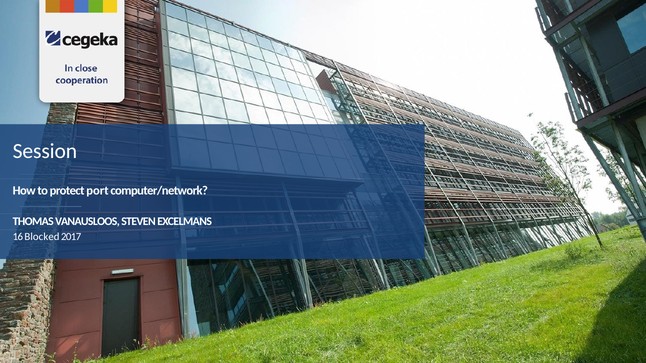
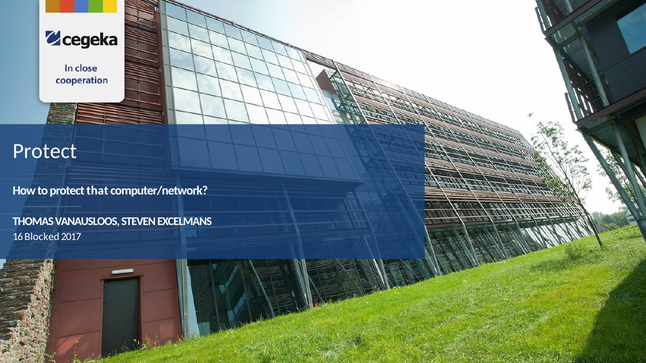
Session: Session -> Protect (45, 151)
port: port -> that (97, 191)
